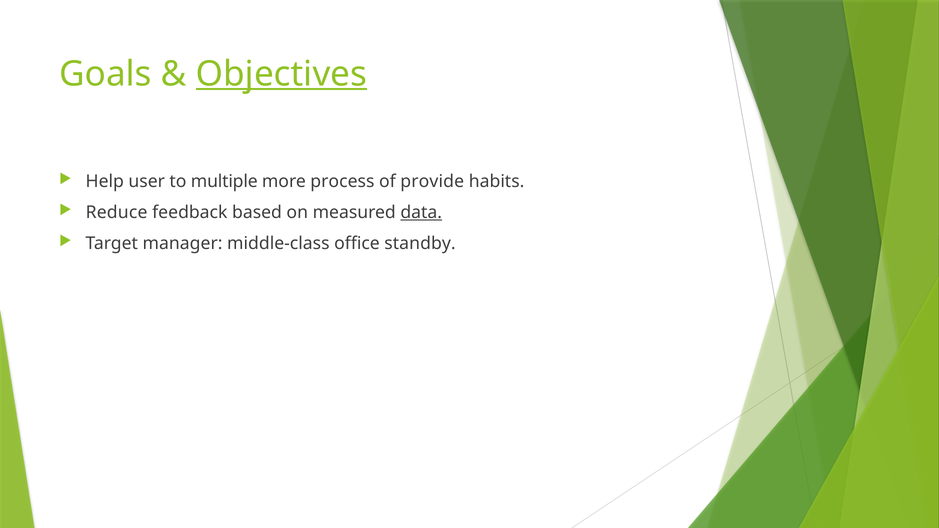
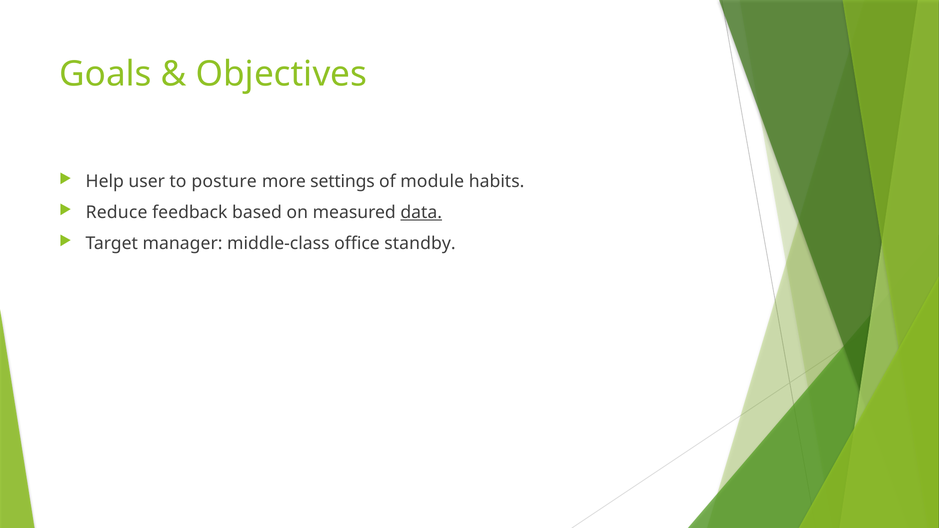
Objectives underline: present -> none (281, 74)
multiple: multiple -> posture (224, 182)
process: process -> settings (343, 182)
provide: provide -> module (432, 182)
